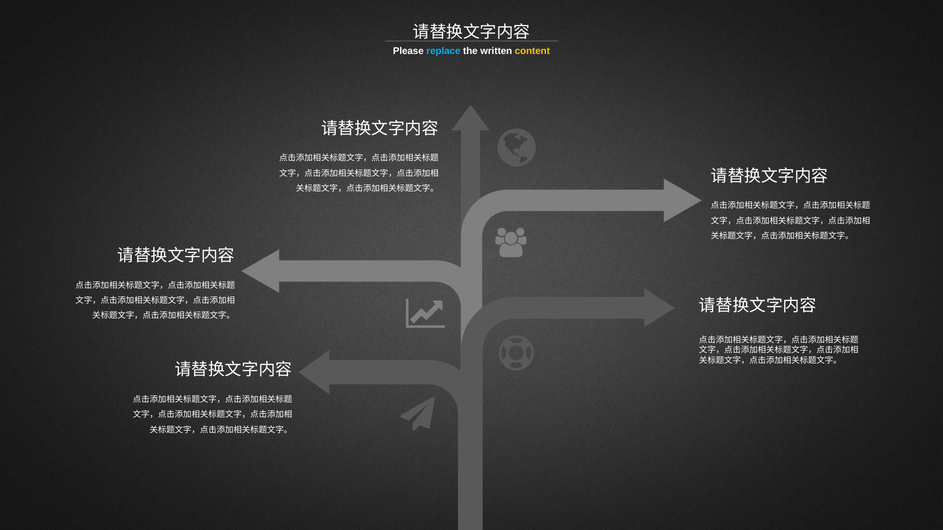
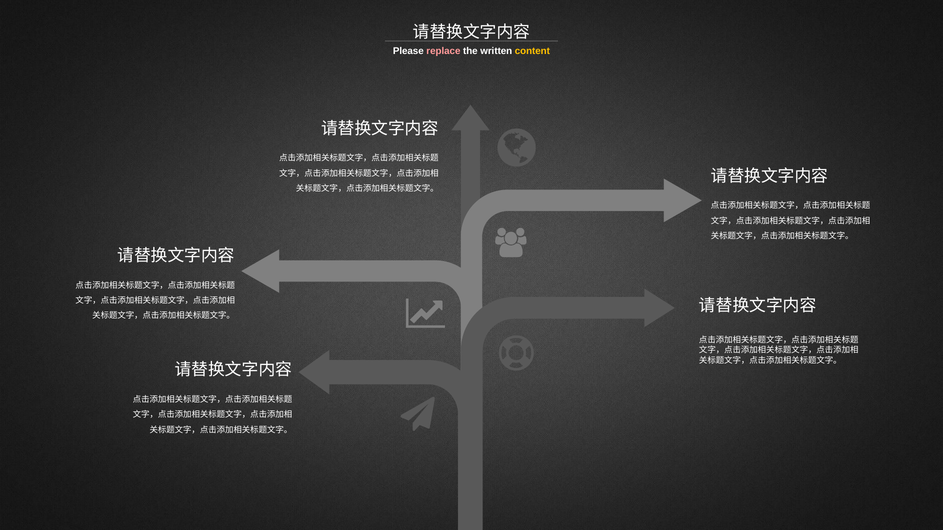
replace colour: light blue -> pink (443, 51)
